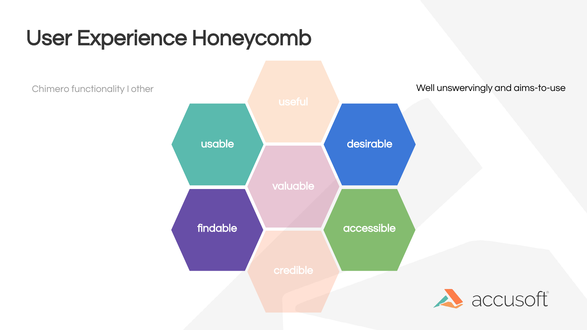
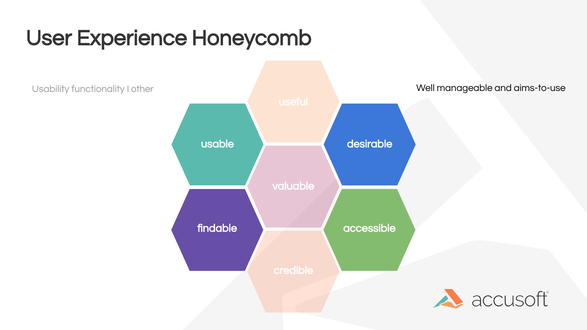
Chimero: Chimero -> Usability (51, 89)
unswervingly: unswervingly -> manageable (465, 88)
